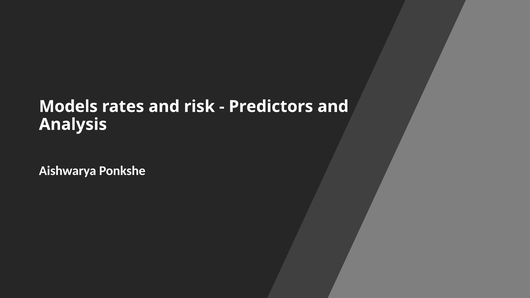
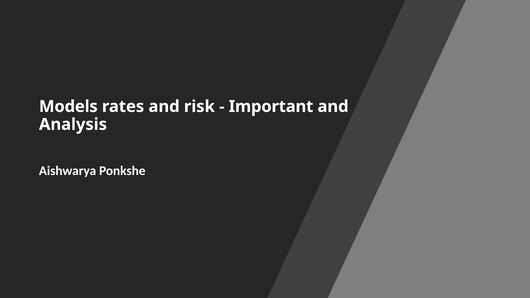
Predictors: Predictors -> Important (271, 107)
